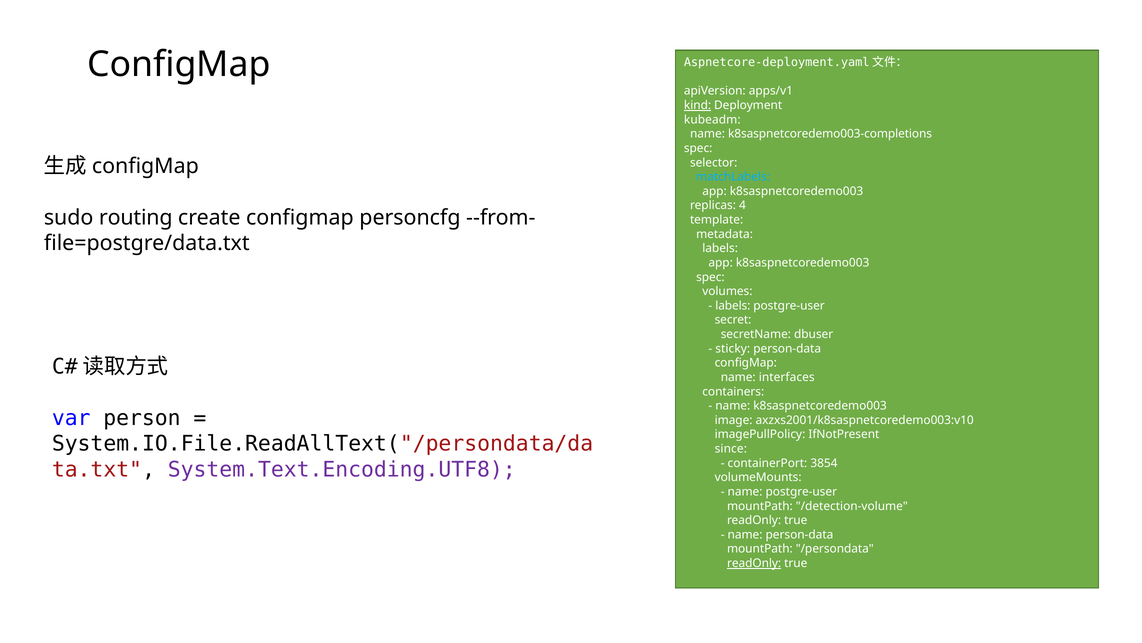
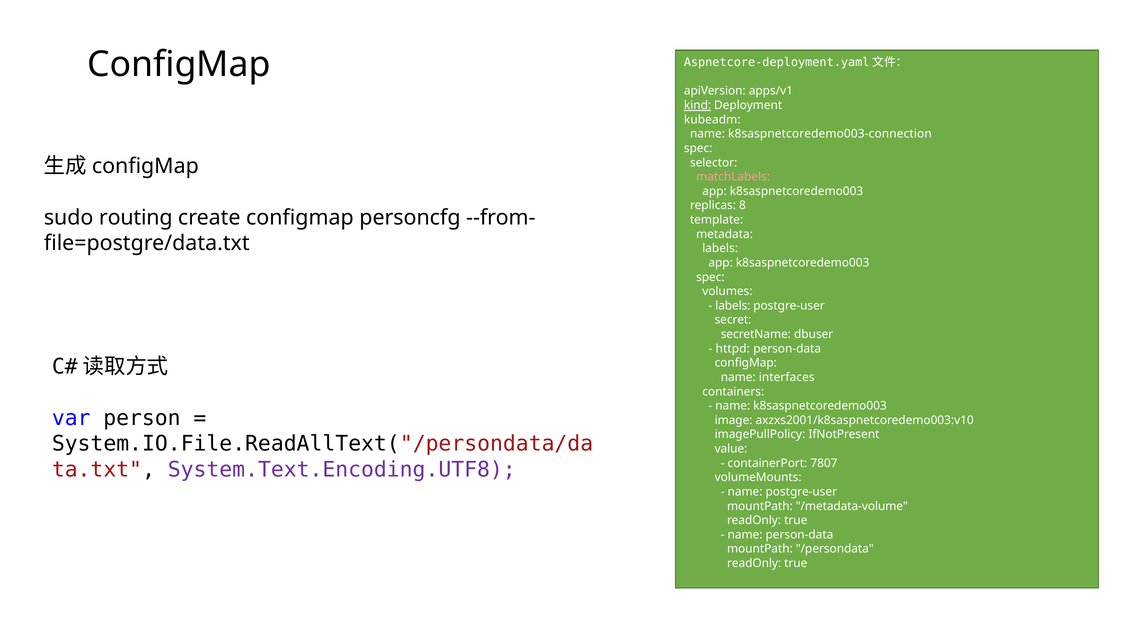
k8saspnetcoredemo003-completions: k8saspnetcoredemo003-completions -> k8saspnetcoredemo003-connection (830, 134)
matchLabels colour: light blue -> pink (733, 177)
4: 4 -> 8 (742, 205)
sticky: sticky -> httpd (733, 348)
since: since -> value (731, 448)
3854: 3854 -> 7807 (824, 463)
/detection-volume: /detection-volume -> /metadata-volume (852, 506)
readOnly underline: present -> none (754, 563)
